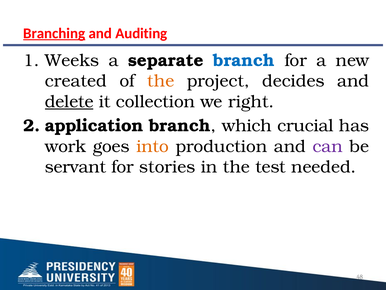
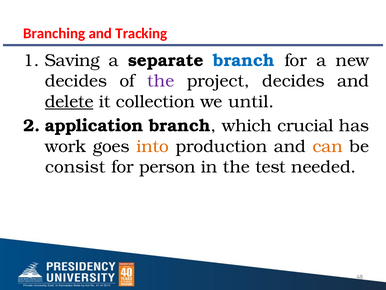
Branching underline: present -> none (54, 33)
Auditing: Auditing -> Tracking (141, 33)
Weeks: Weeks -> Saving (72, 60)
created: created -> decides (76, 81)
the colour: orange -> purple (161, 81)
right: right -> until (251, 101)
can colour: purple -> orange (328, 146)
servant: servant -> consist (75, 167)
stories: stories -> person (167, 167)
